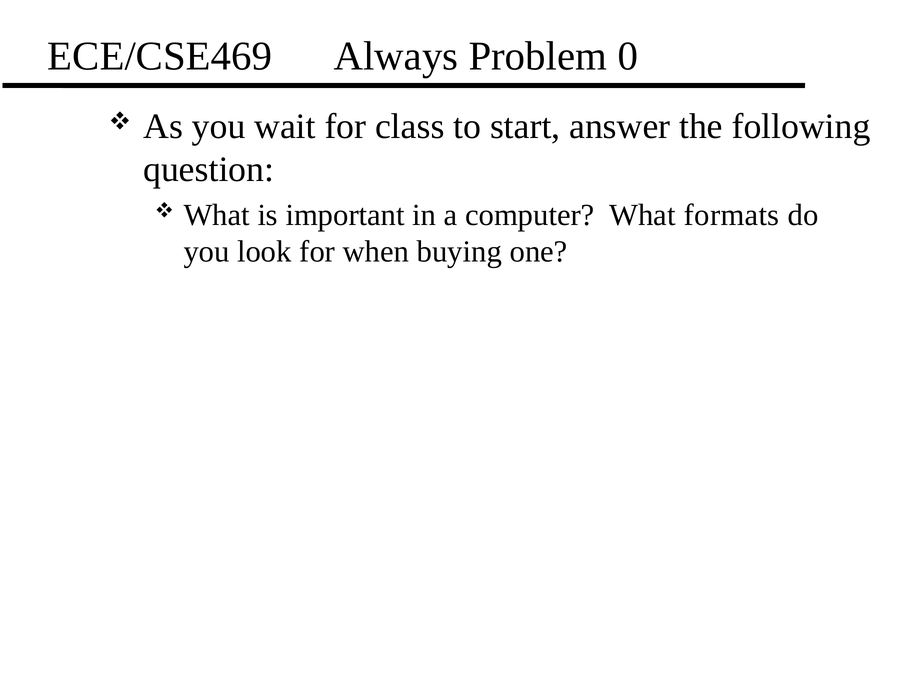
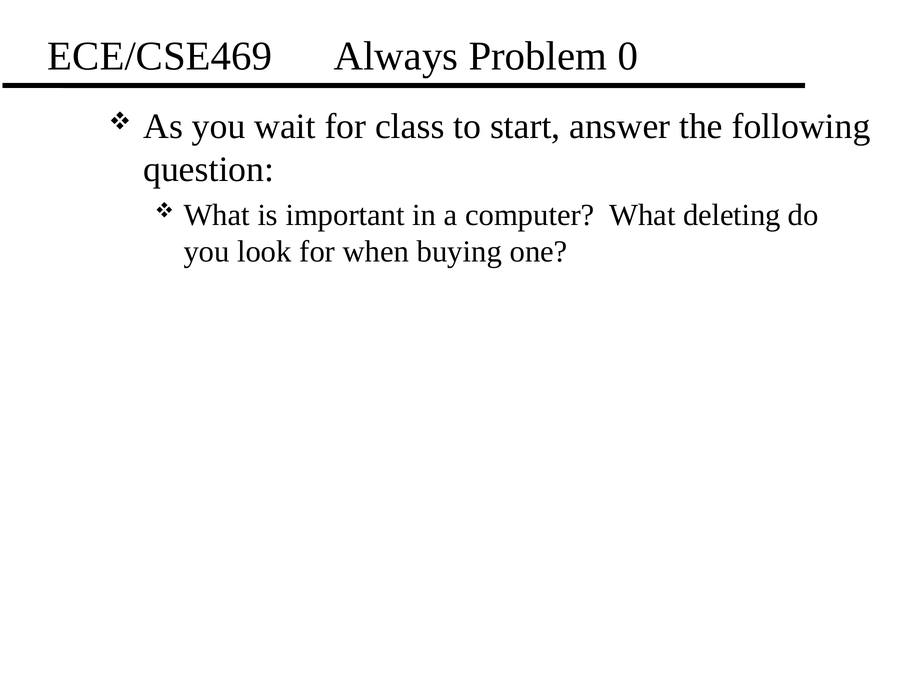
formats: formats -> deleting (732, 215)
